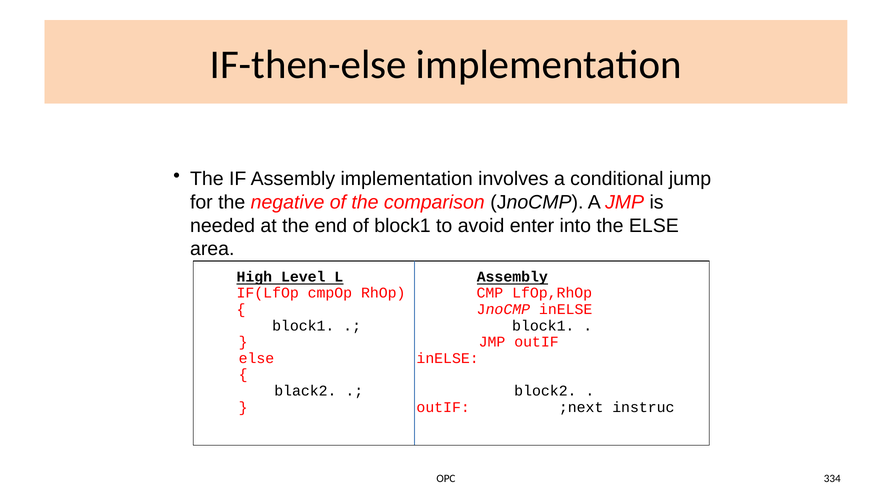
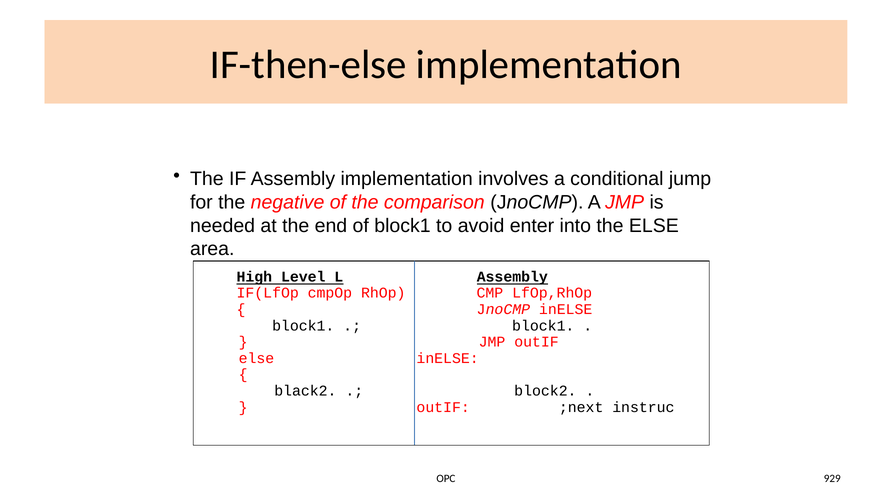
334: 334 -> 929 (832, 479)
